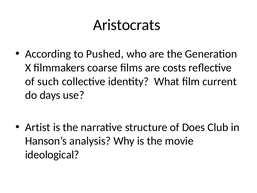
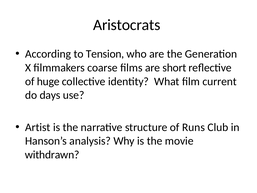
Pushed: Pushed -> Tension (105, 54)
costs: costs -> short (174, 68)
such: such -> huge (48, 81)
Does: Does -> Runs (193, 127)
ideological: ideological -> withdrawn (52, 155)
